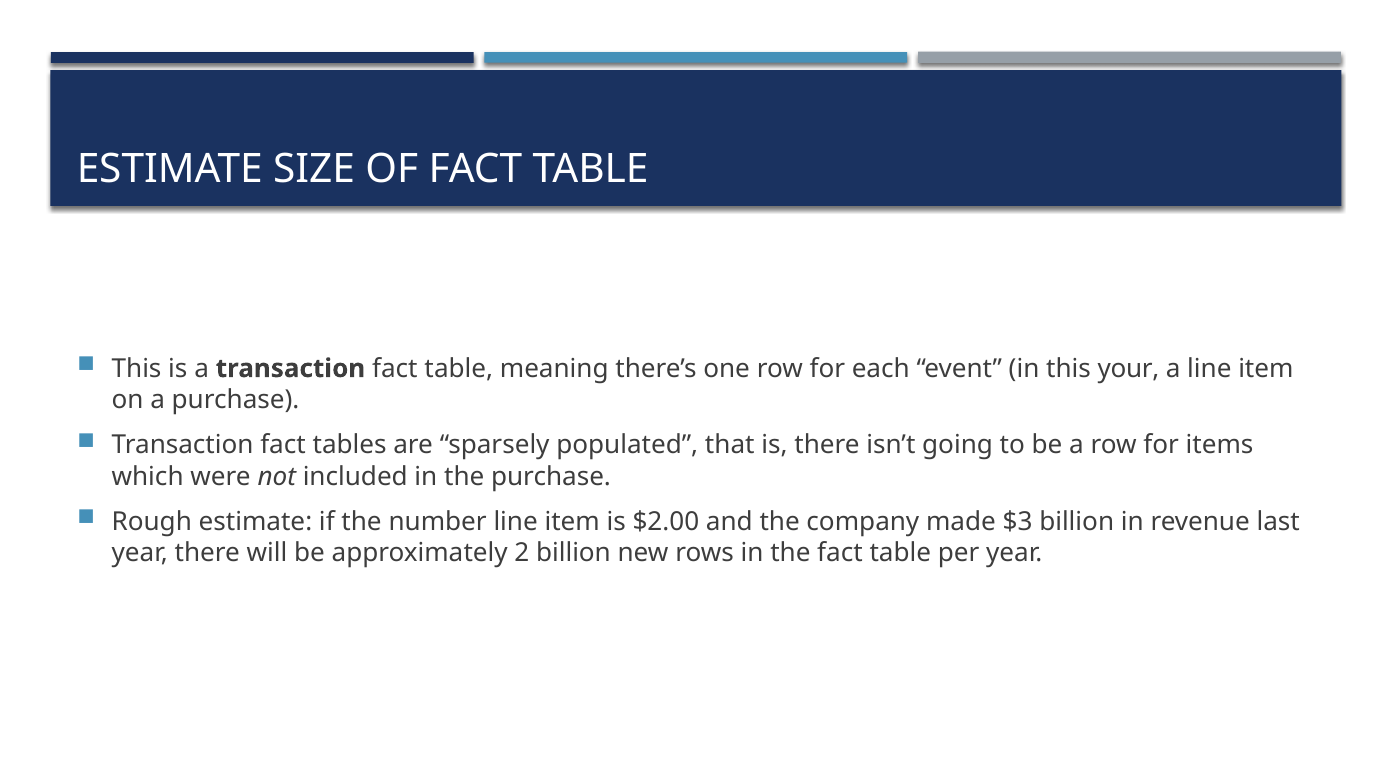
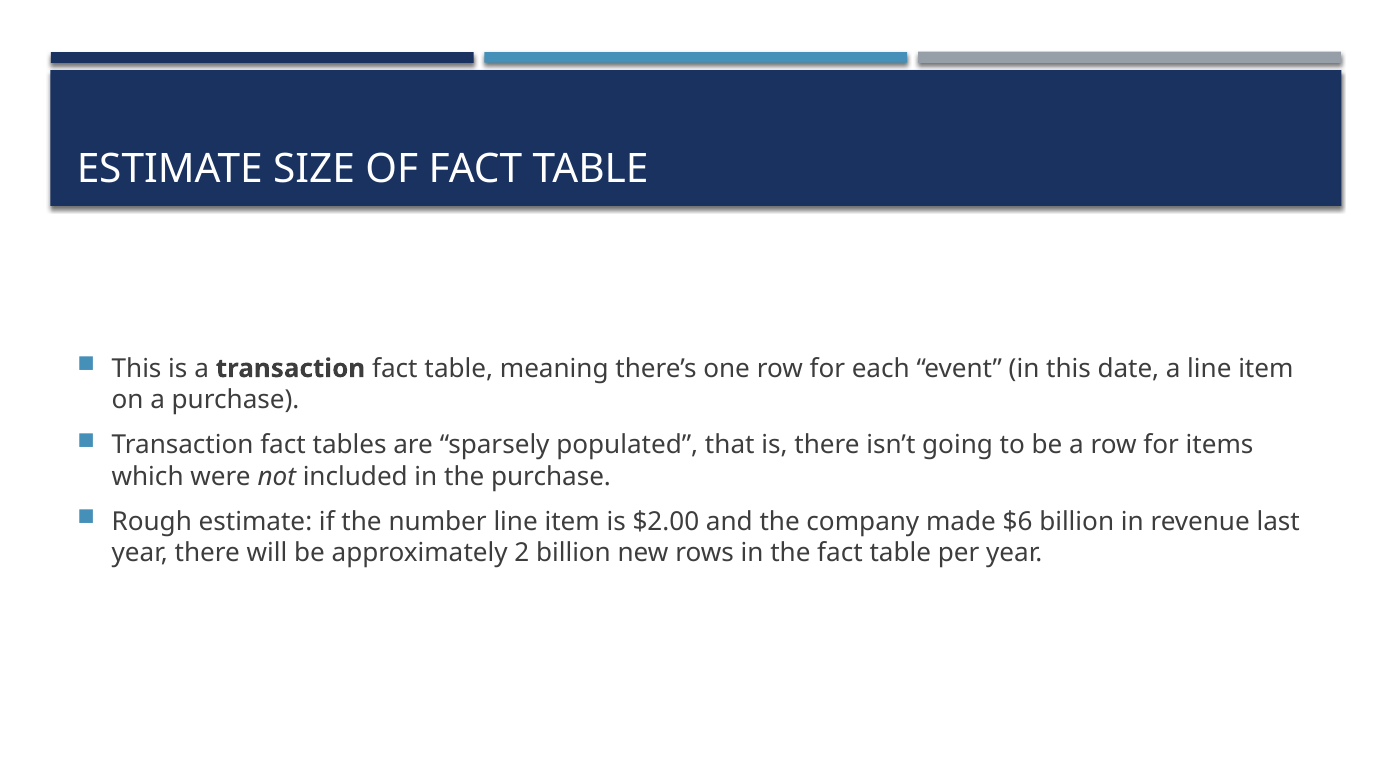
your: your -> date (1128, 368)
$3: $3 -> $6 (1018, 522)
